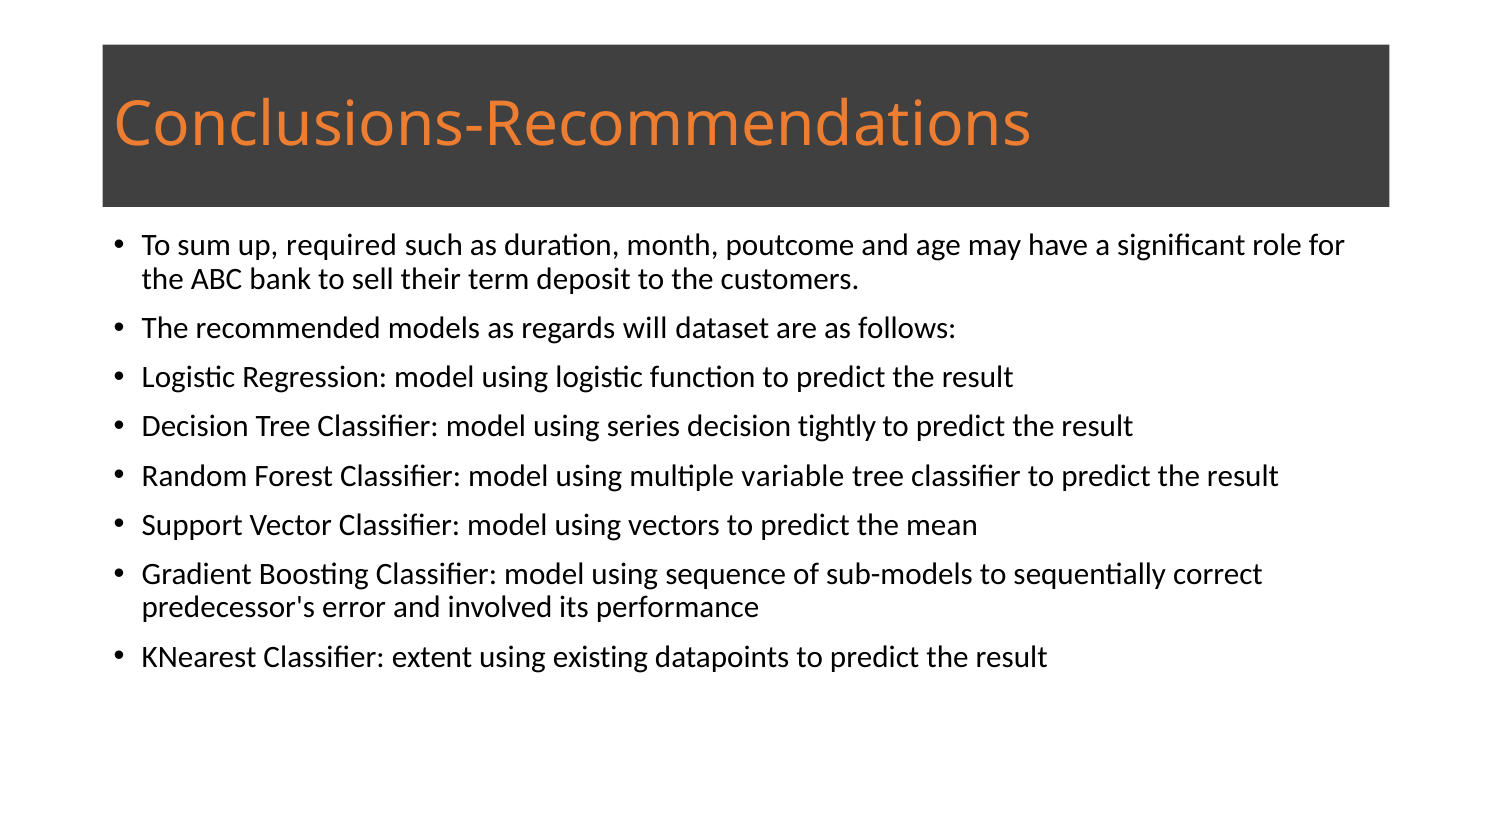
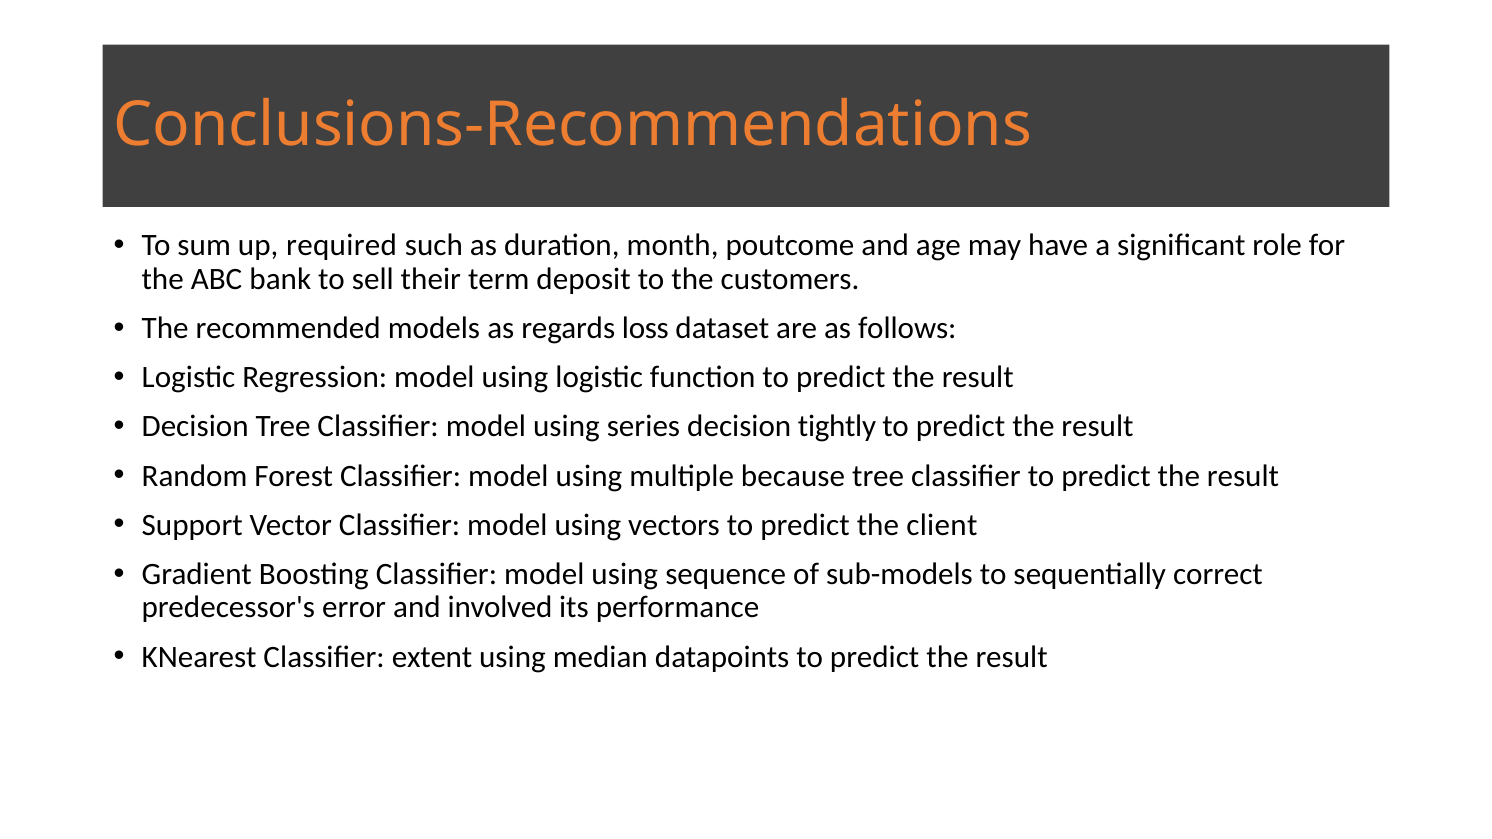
will: will -> loss (645, 328)
variable: variable -> because (793, 476)
mean: mean -> client (942, 525)
existing: existing -> median (600, 657)
